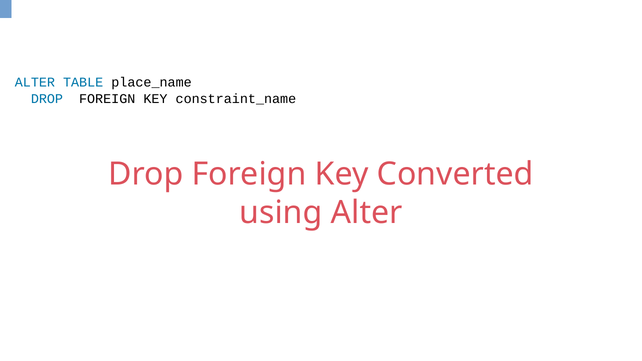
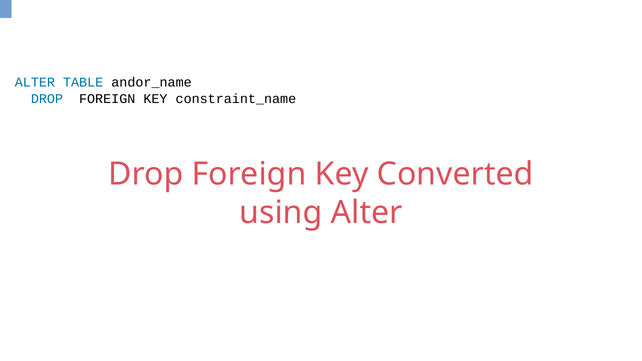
place_name: place_name -> andor_name (152, 83)
